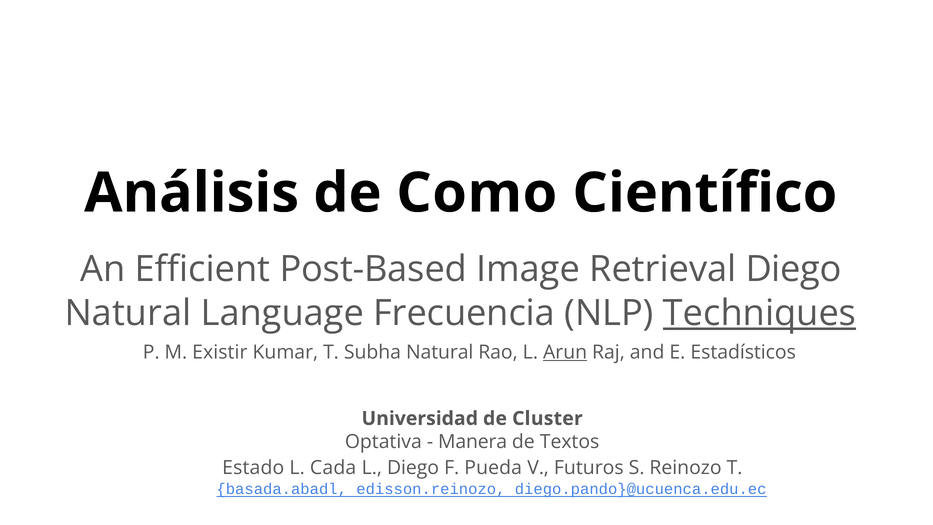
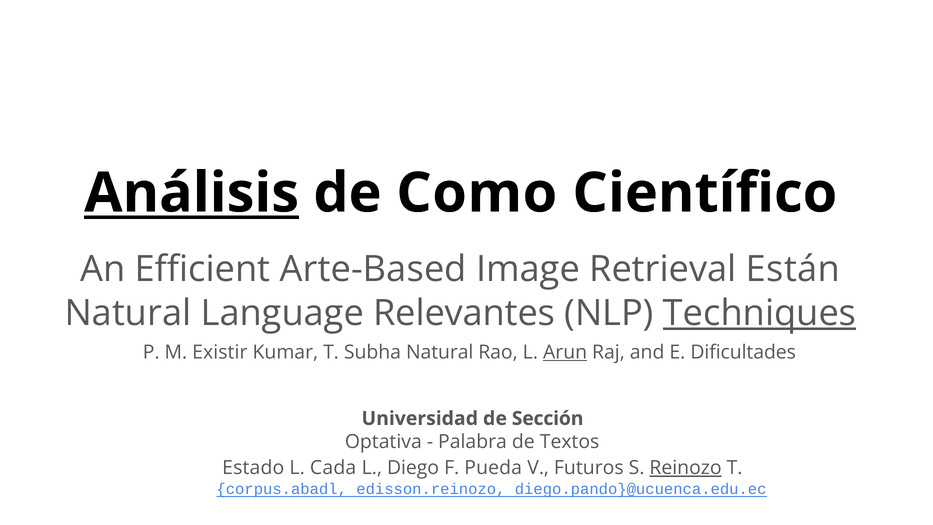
Análisis underline: none -> present (192, 193)
Post-Based: Post-Based -> Arte-Based (373, 269)
Retrieval Diego: Diego -> Están (793, 269)
Frecuencia: Frecuencia -> Relevantes (464, 313)
Estadísticos: Estadísticos -> Dificultades (743, 352)
Cluster: Cluster -> Sección (548, 418)
Manera: Manera -> Palabra (472, 442)
Reinozo underline: none -> present (686, 468)
basada.abadl: basada.abadl -> corpus.abadl (282, 489)
